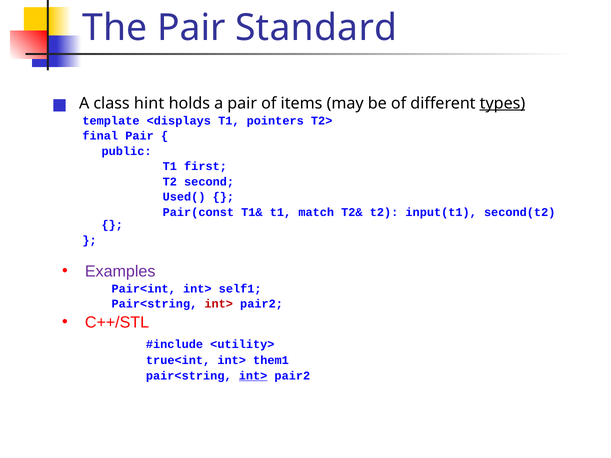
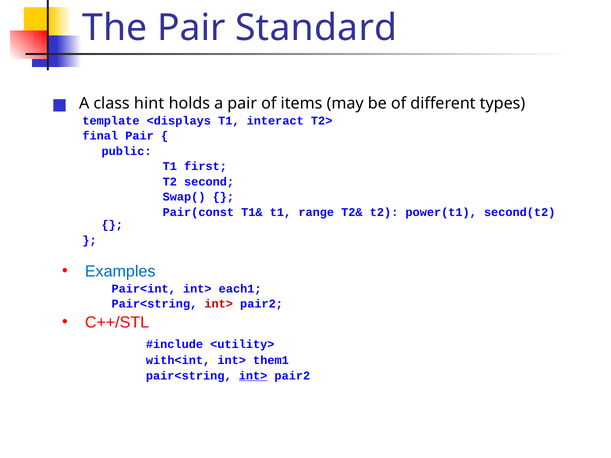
types underline: present -> none (502, 103)
pointers: pointers -> interact (275, 121)
Used(: Used( -> Swap( (184, 197)
match: match -> range (316, 212)
input(t1: input(t1 -> power(t1 (441, 212)
Examples colour: purple -> blue (120, 271)
self1: self1 -> each1 (240, 289)
true<int: true<int -> with<int (178, 361)
